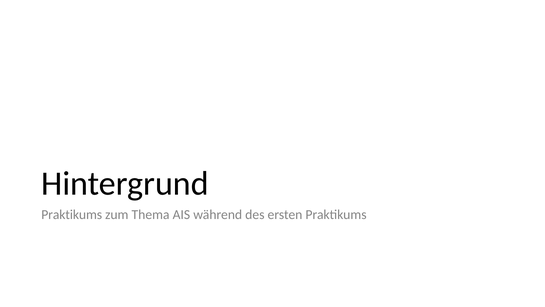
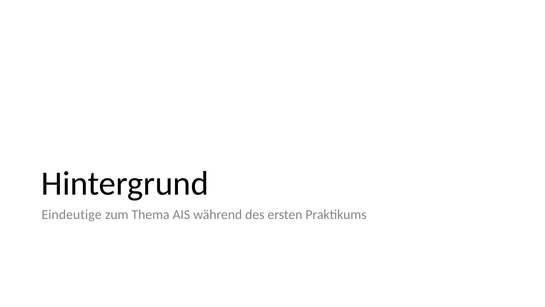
Praktikums: Praktikums -> Eindeutige (72, 214)
